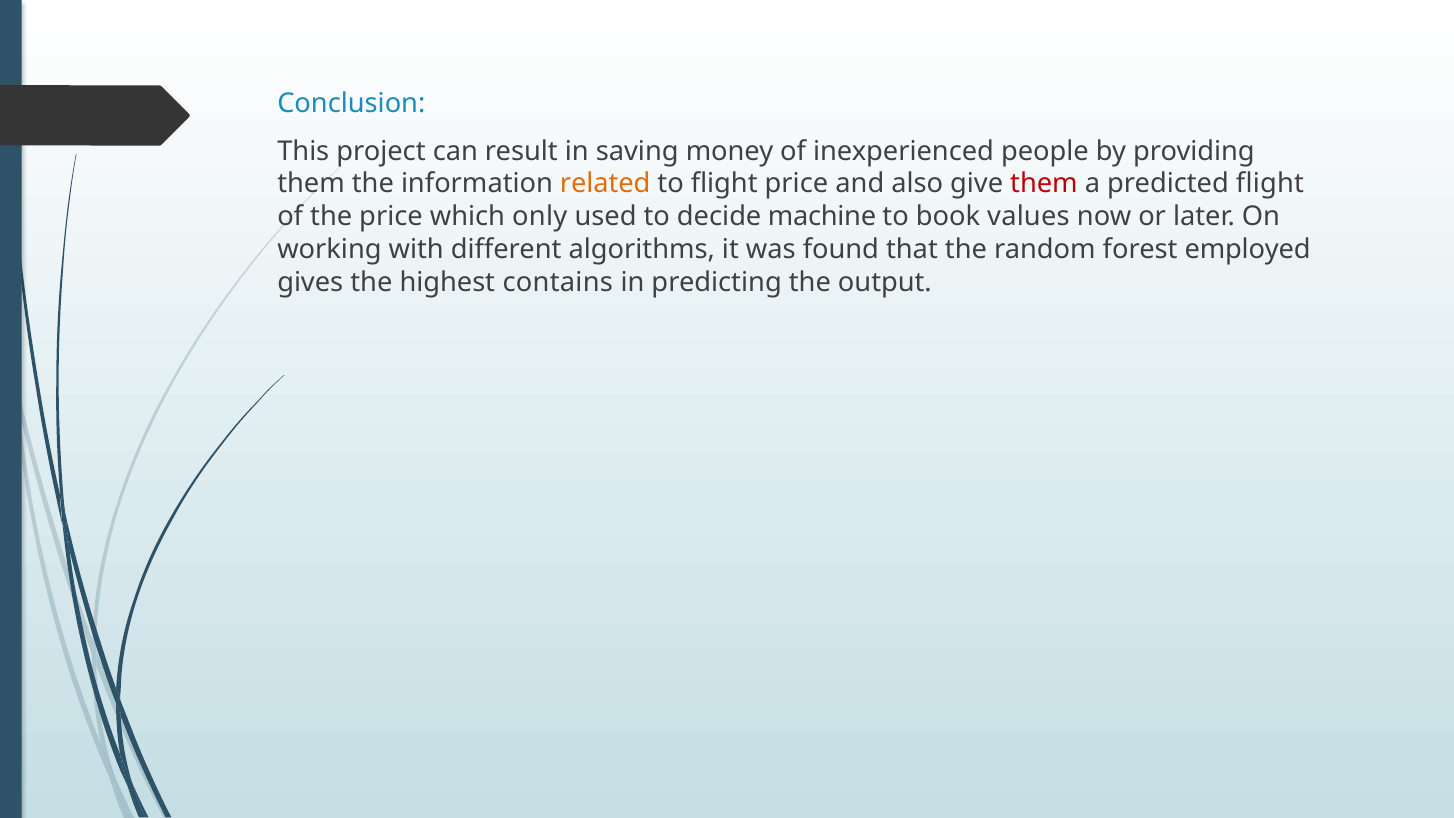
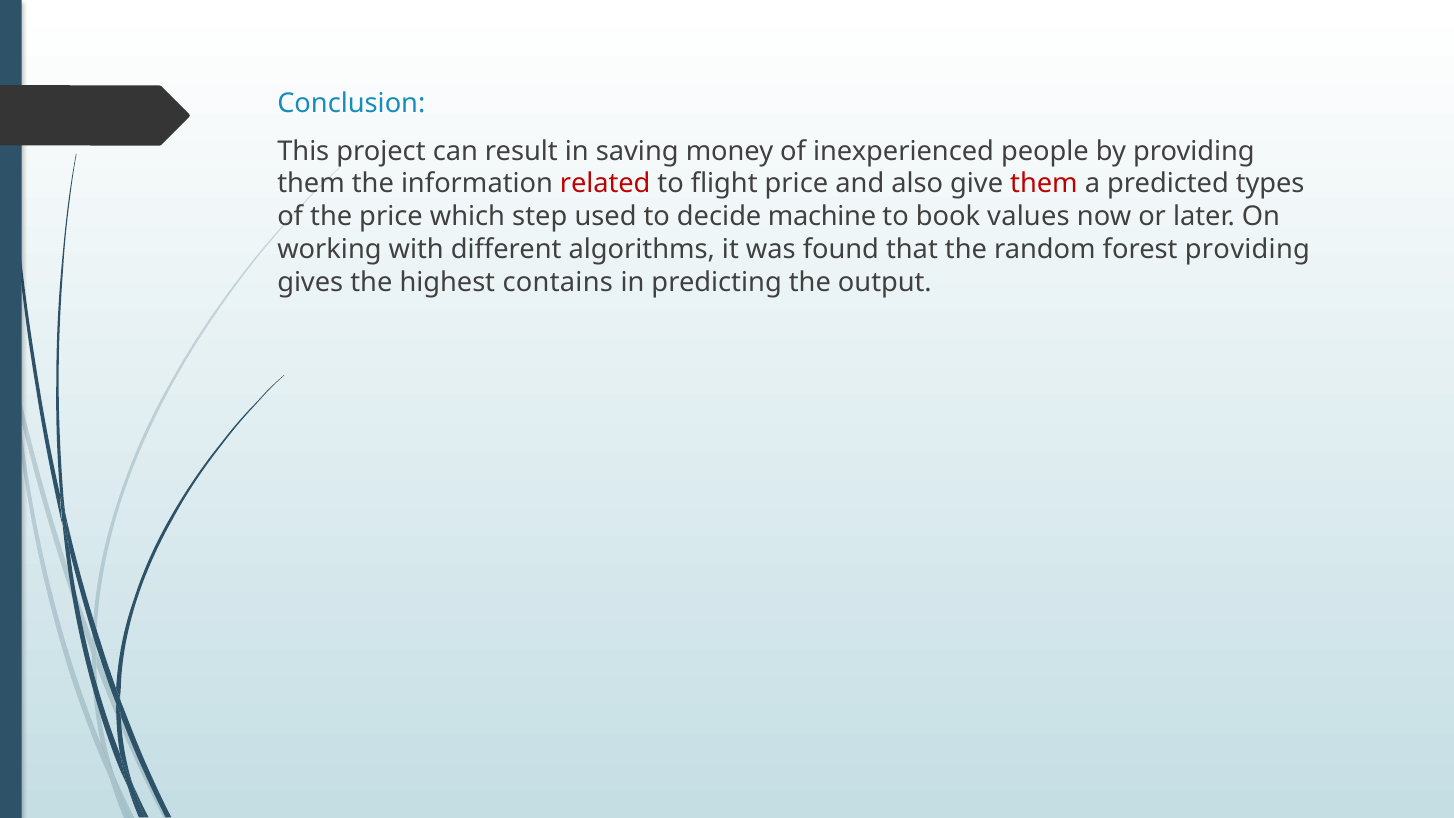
related colour: orange -> red (605, 184)
predicted flight: flight -> types (1270, 184)
only: only -> step (540, 217)
forest employed: employed -> providing (1247, 249)
